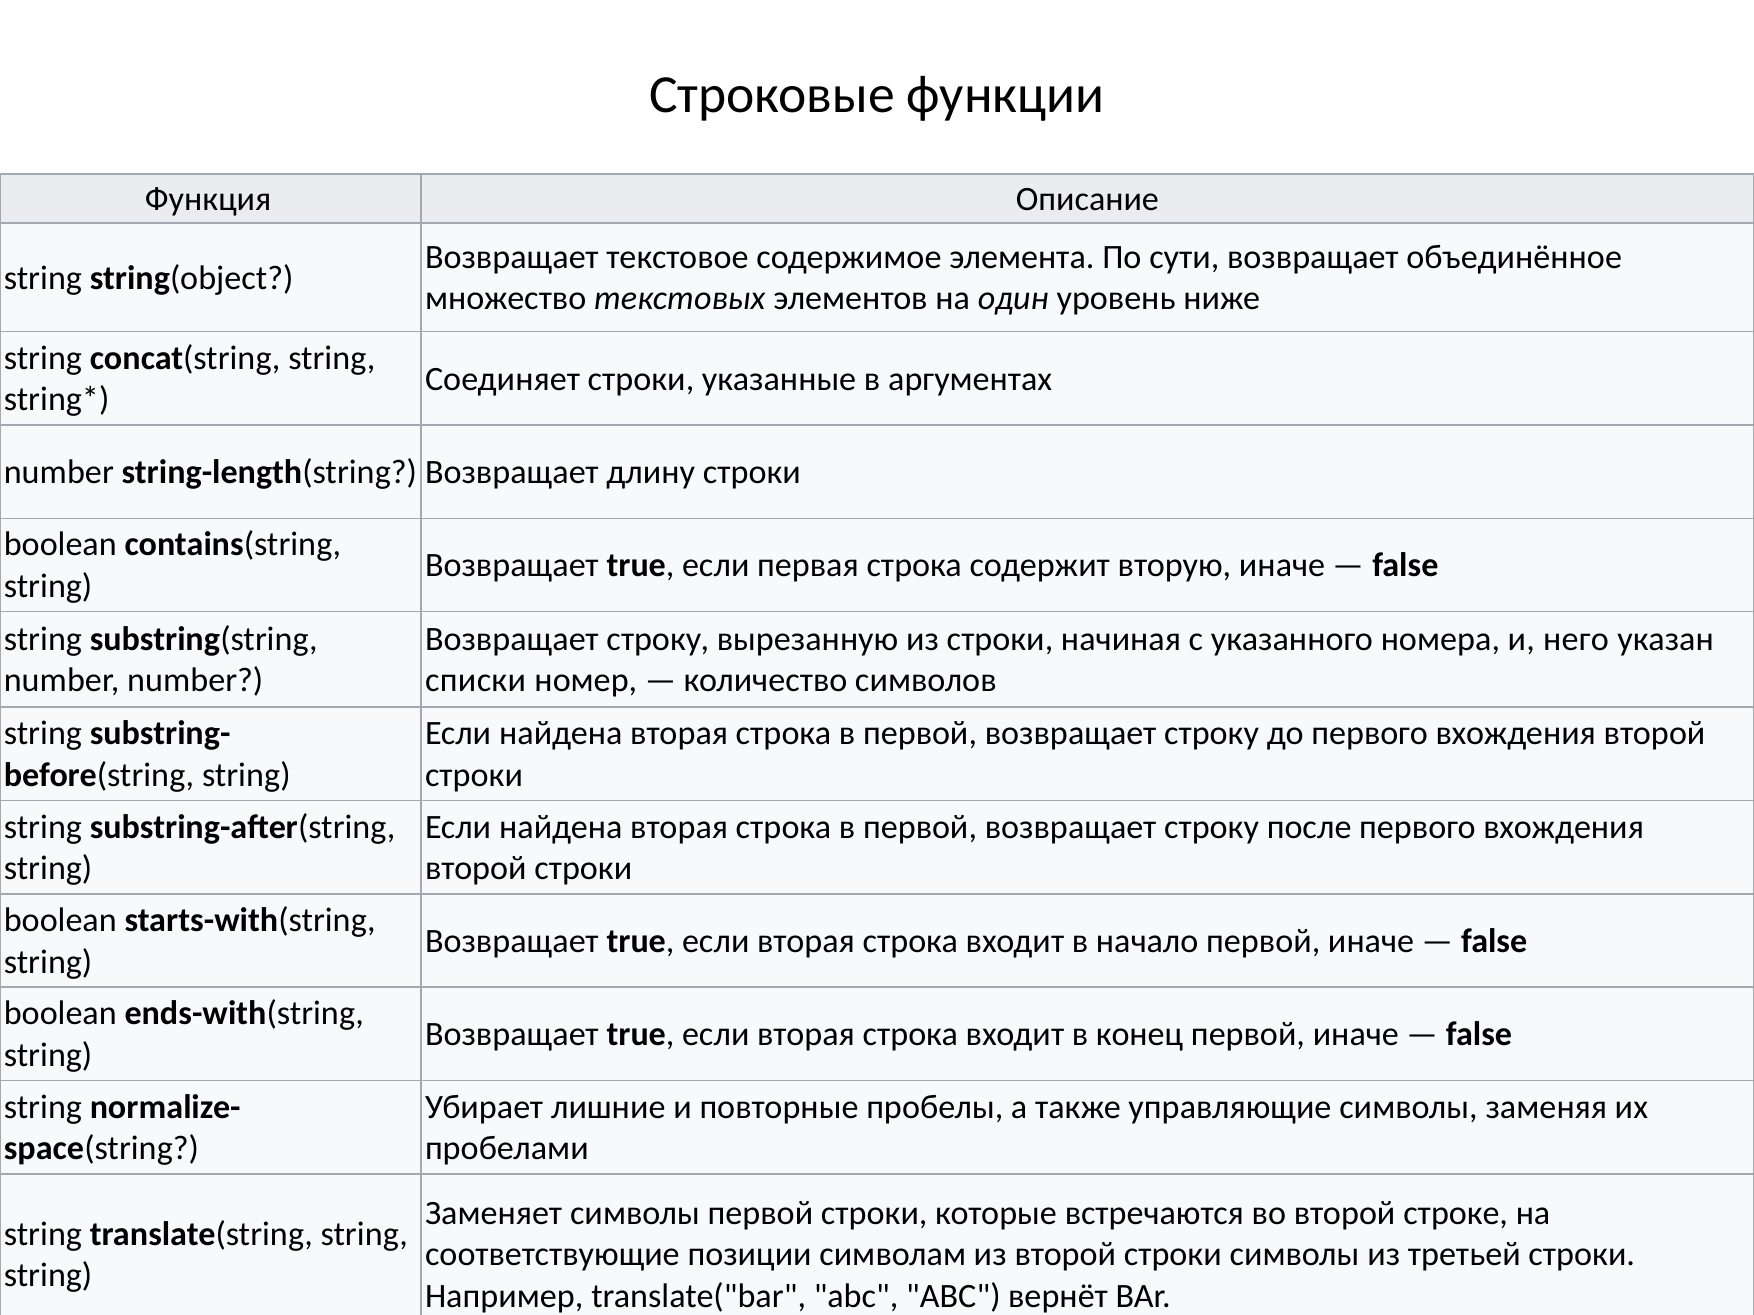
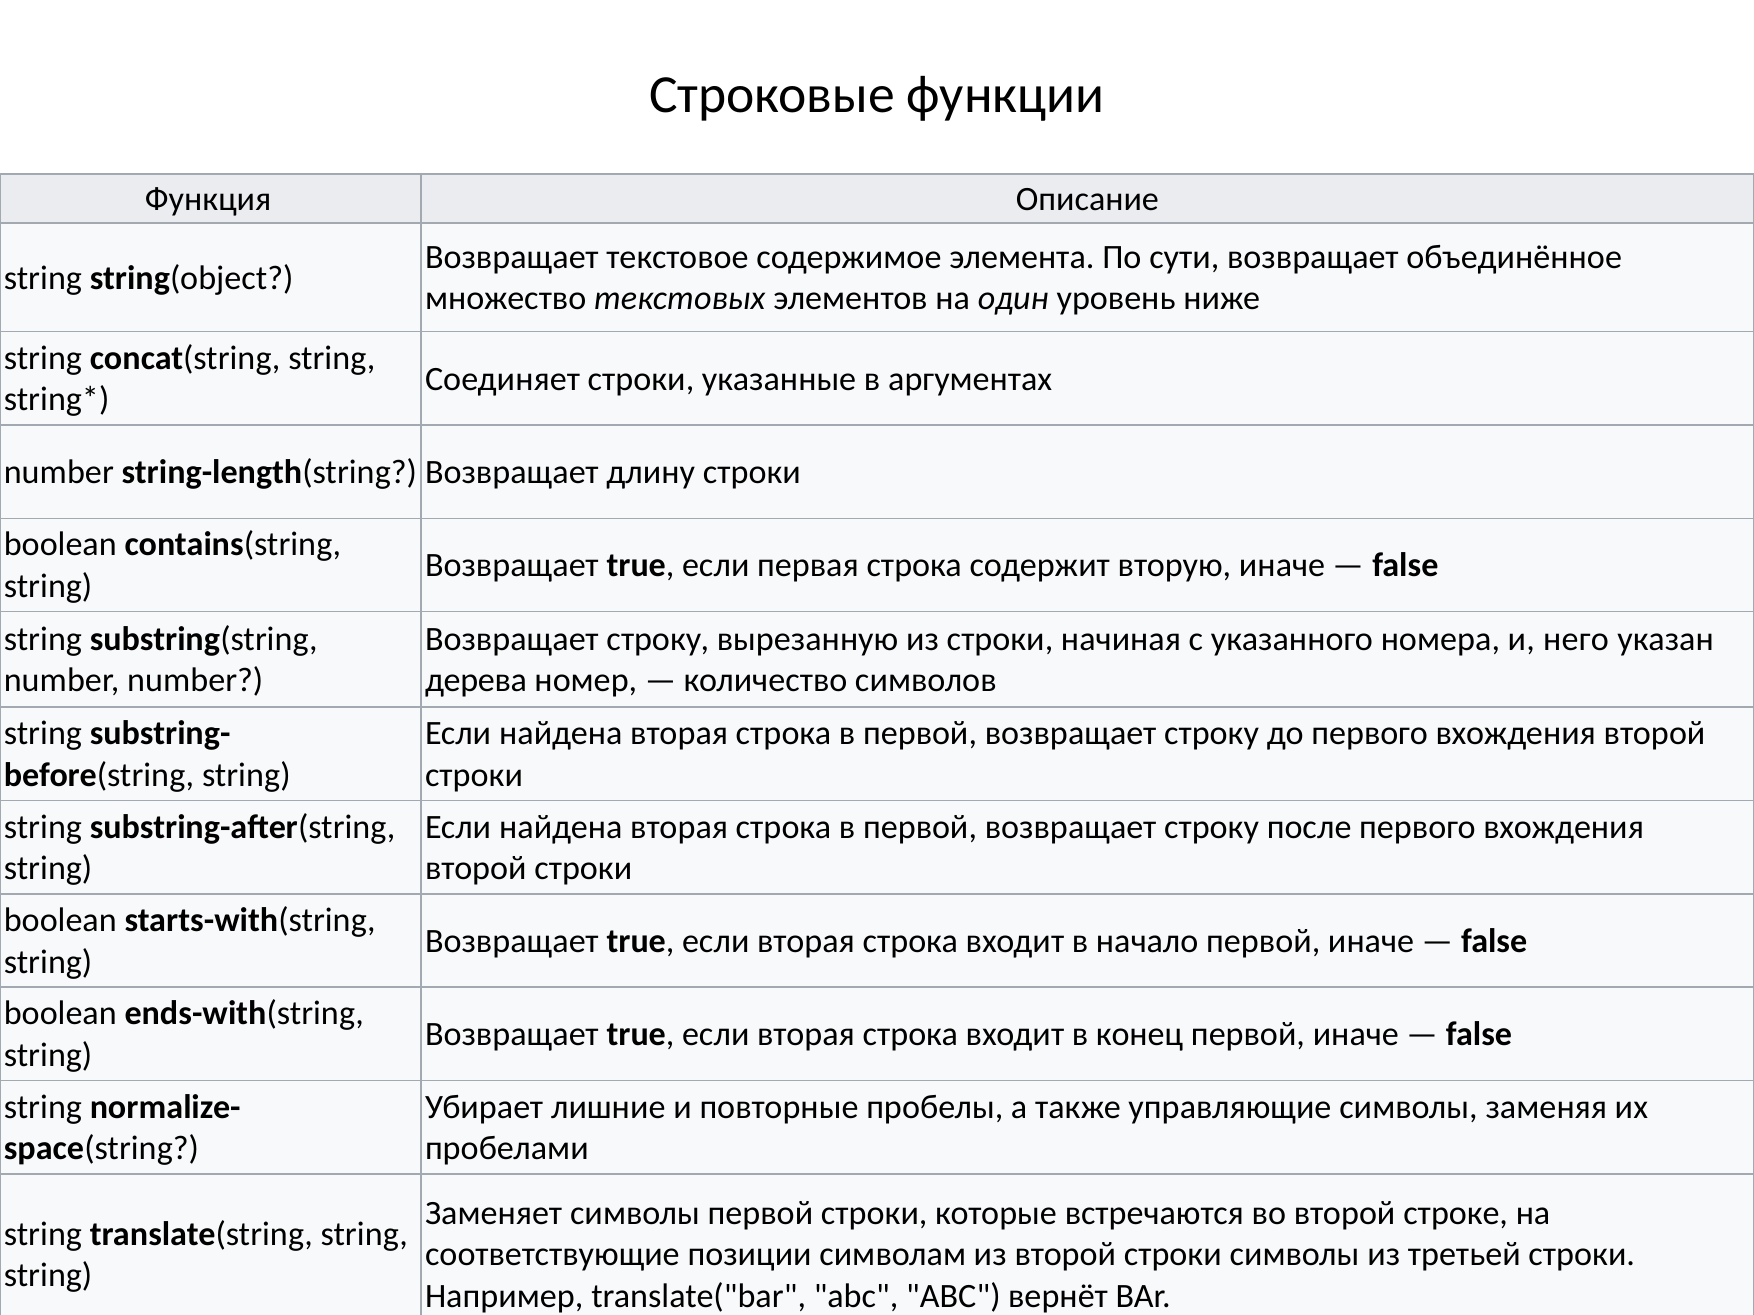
списки: списки -> дерева (476, 681)
